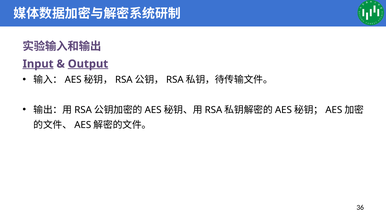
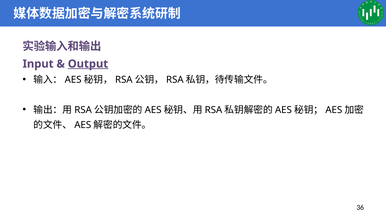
Input underline: present -> none (38, 64)
